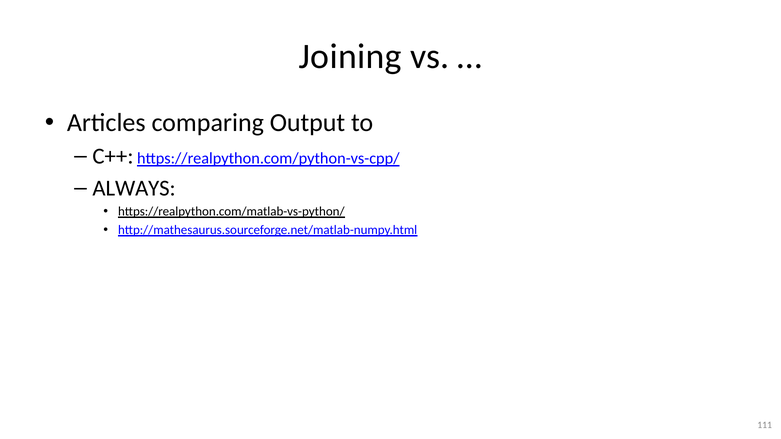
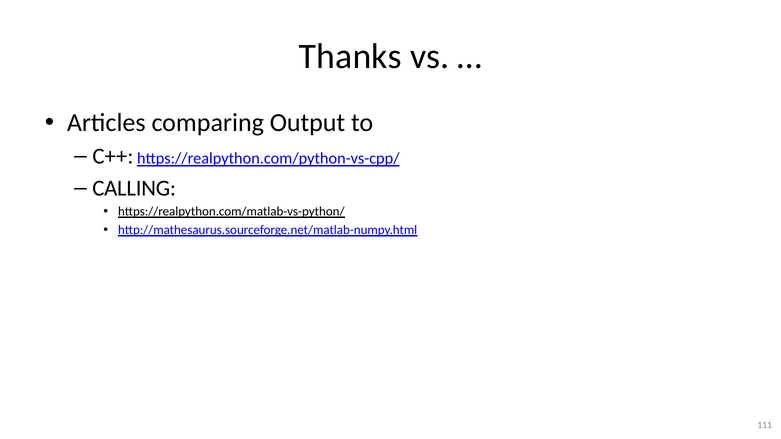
Joining: Joining -> Thanks (350, 57)
ALWAYS: ALWAYS -> CALLING (134, 188)
